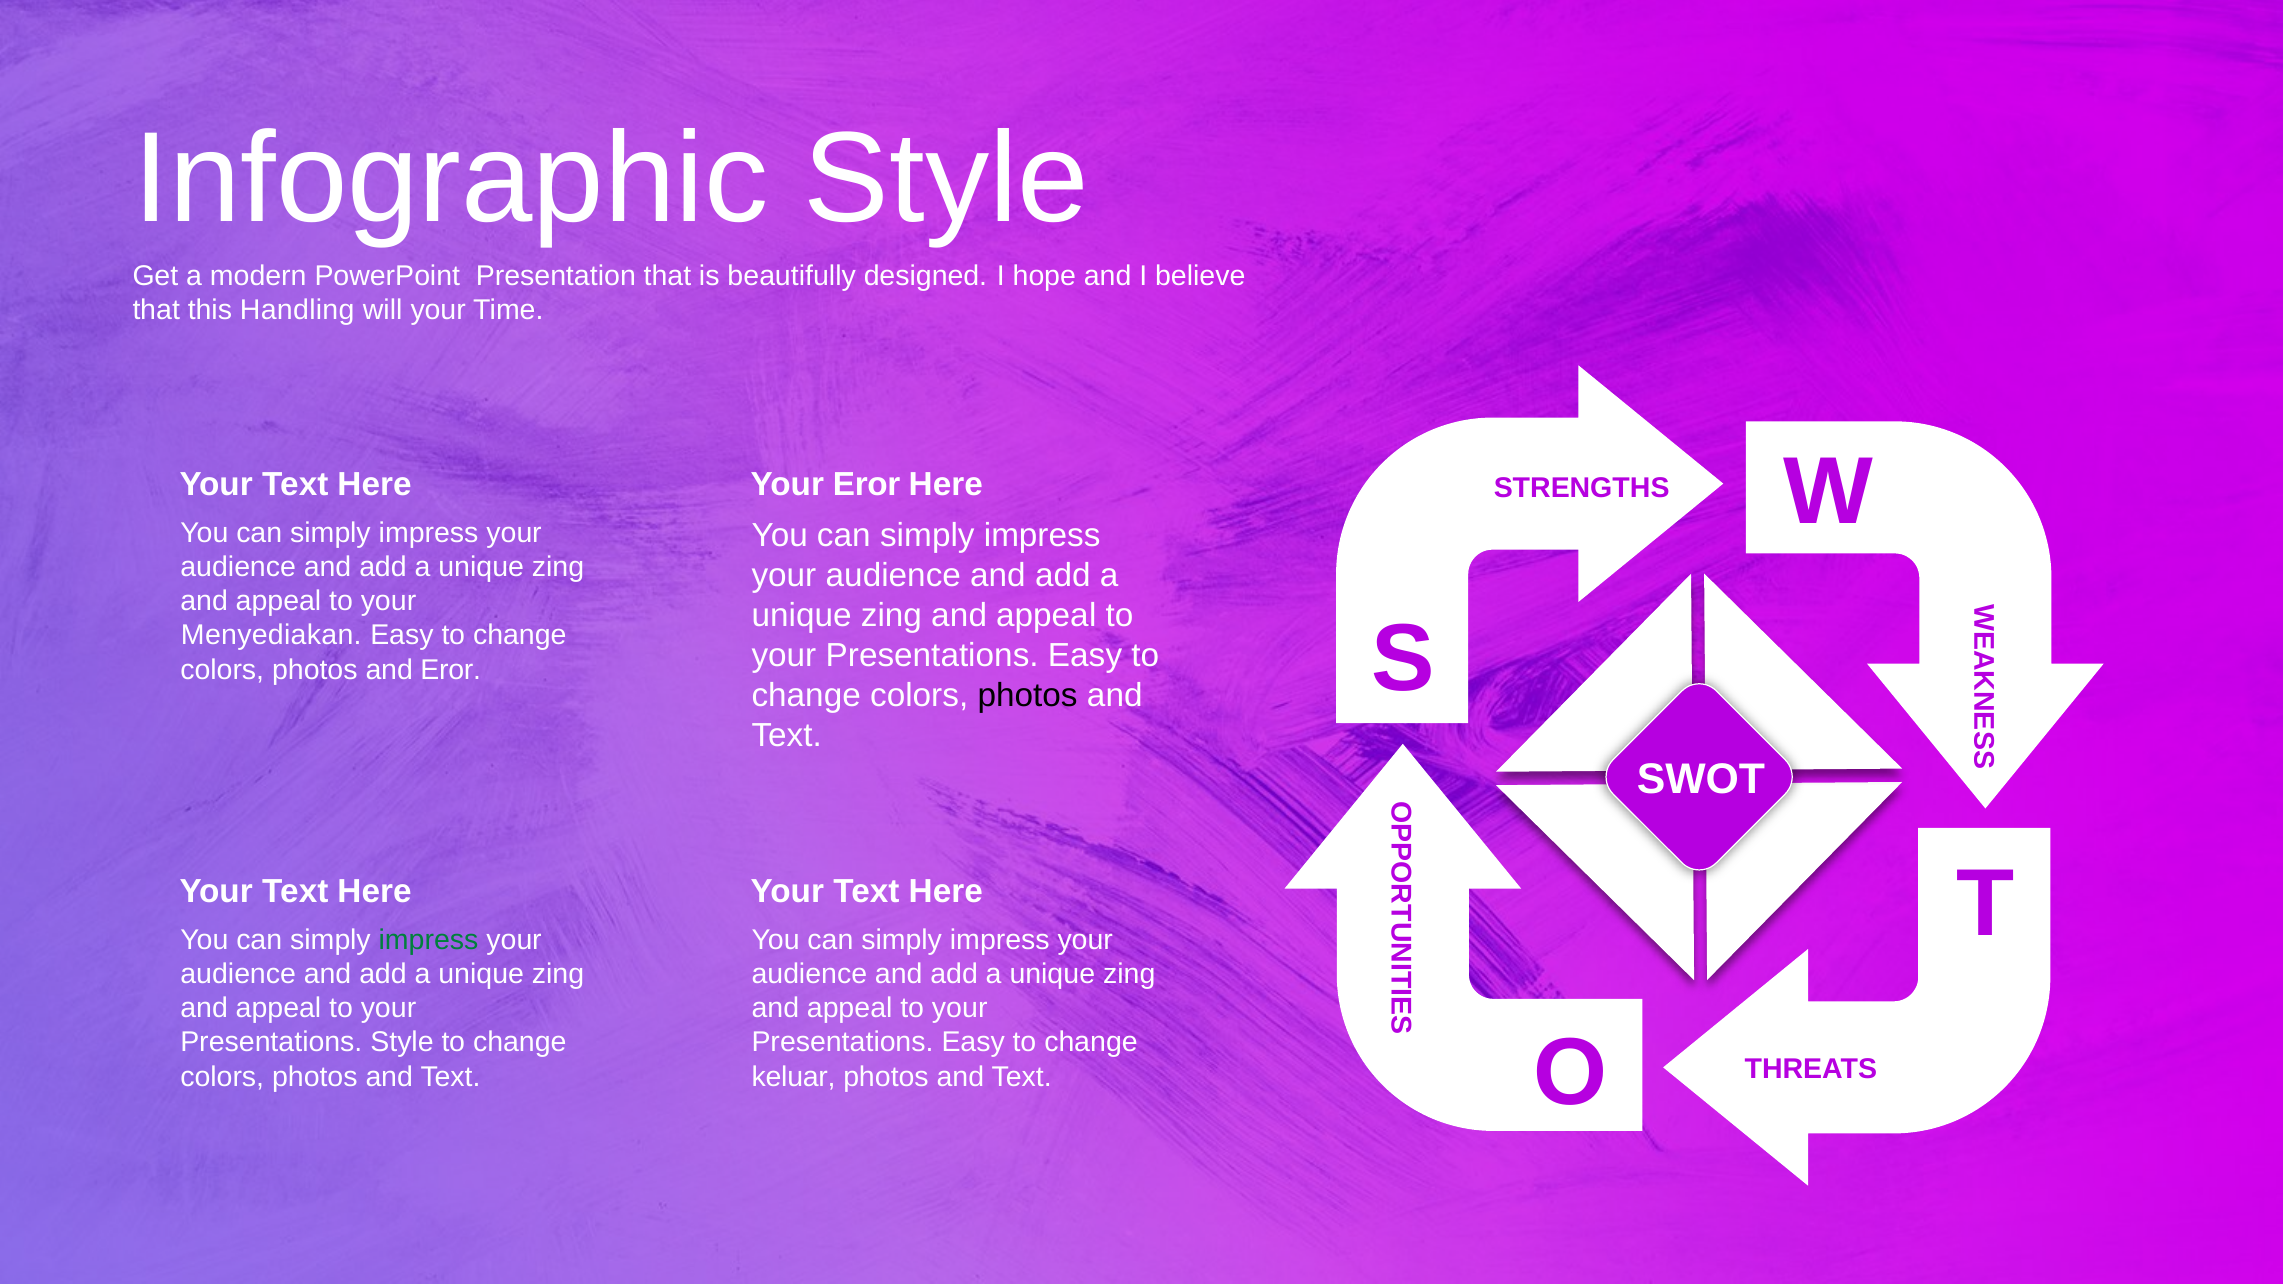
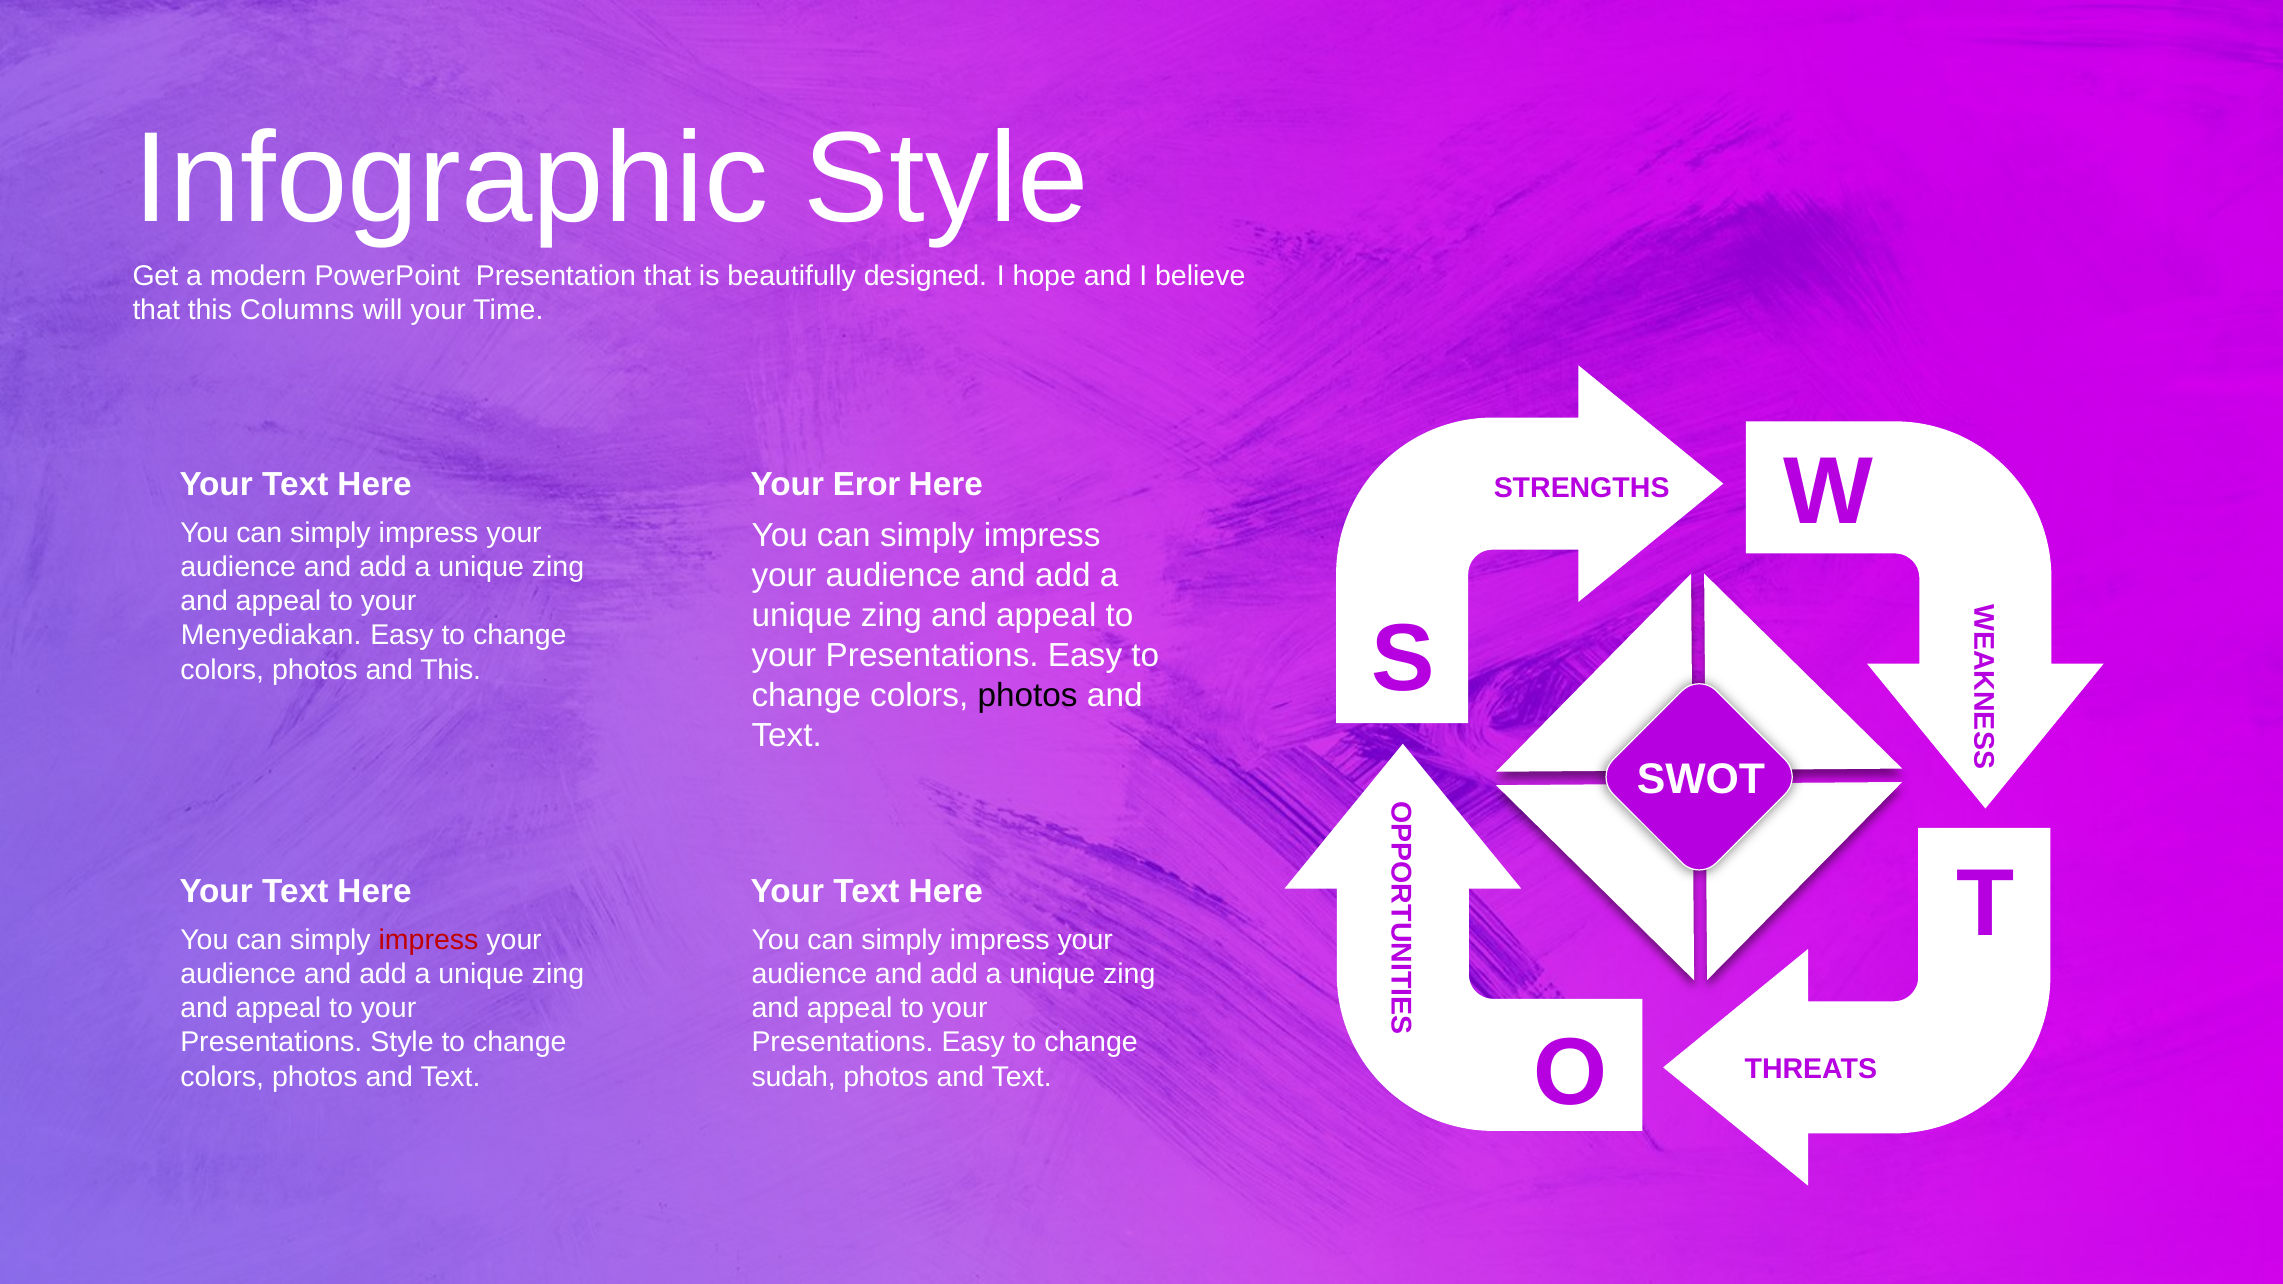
Handling: Handling -> Columns (297, 310)
and Eror: Eror -> This (451, 670)
impress colour: green -> red (429, 940)
keluar: keluar -> sudah (794, 1077)
